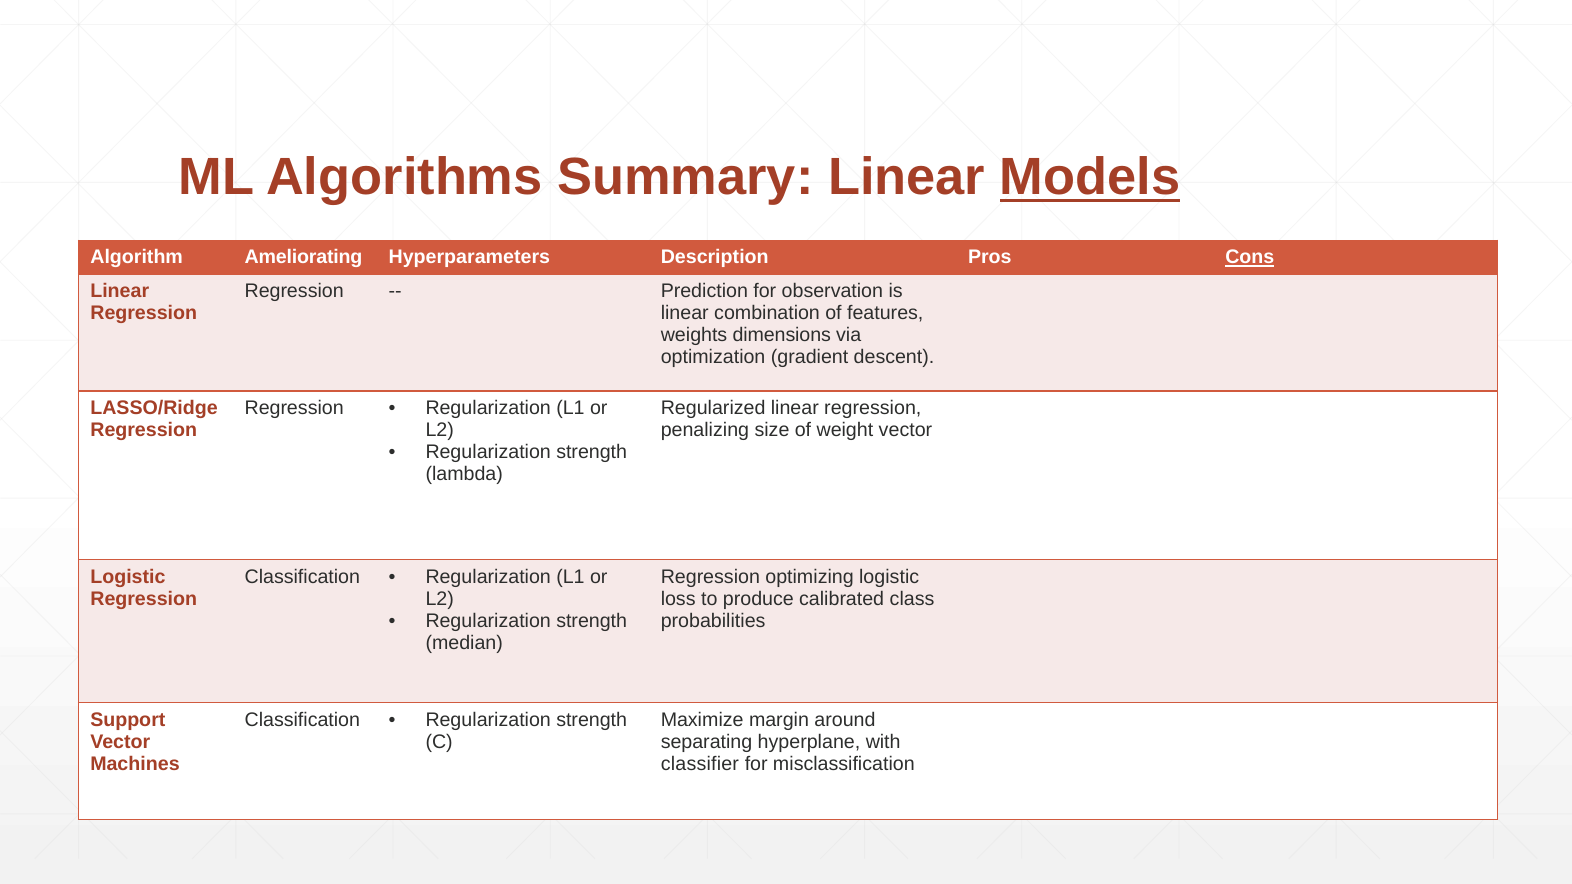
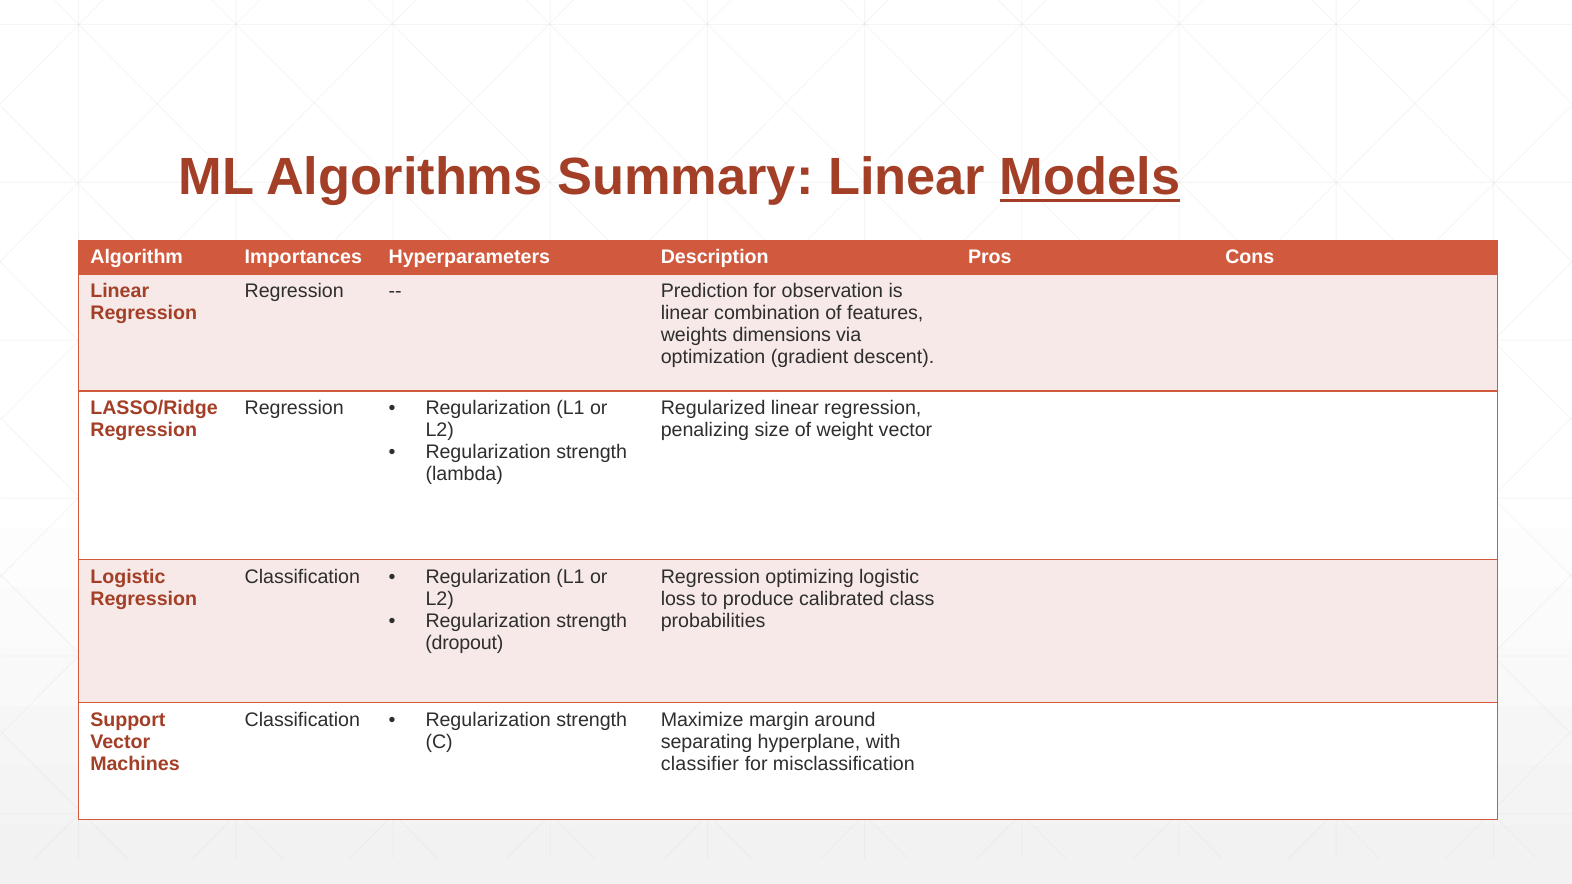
Ameliorating: Ameliorating -> Importances (303, 258)
Cons underline: present -> none (1250, 258)
median: median -> dropout (464, 643)
